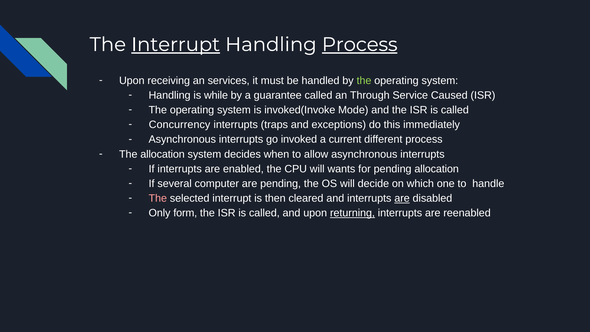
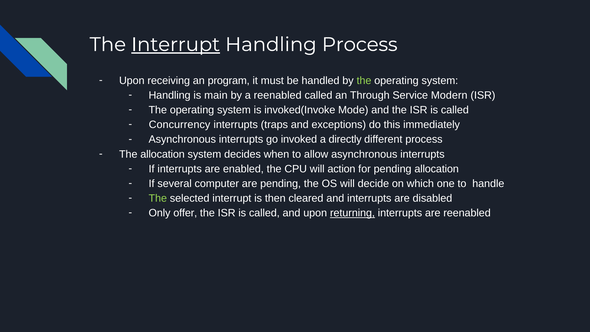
Process underline: present -> none (360, 44)
services: services -> program (229, 81)
while: while -> main (216, 95)
a guarantee: guarantee -> reenabled (278, 95)
Caused: Caused -> Modern (449, 95)
current: current -> directly (345, 139)
wants: wants -> action (341, 169)
The colour: pink -> light green (158, 198)
are underline: present -> none (402, 198)
form: form -> offer (185, 213)
